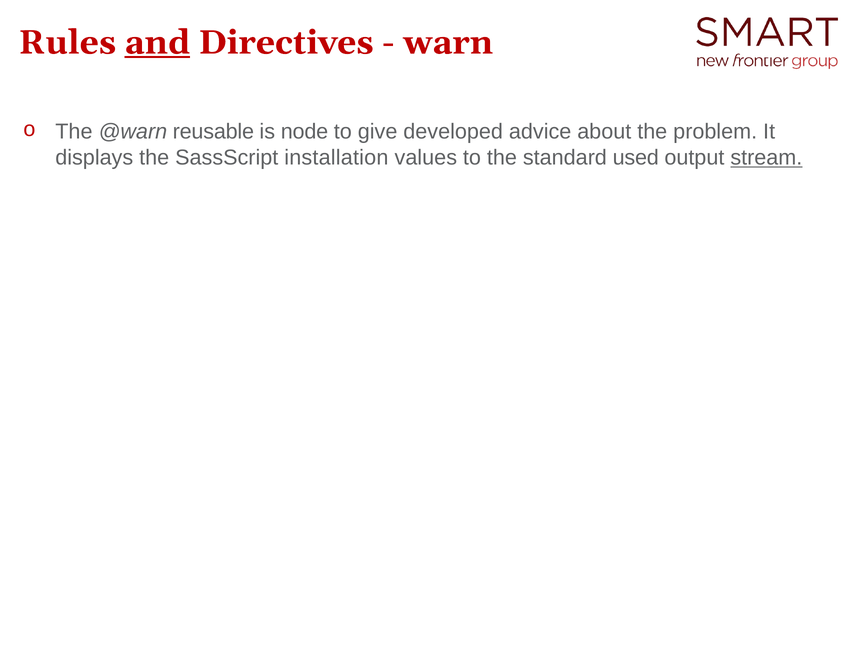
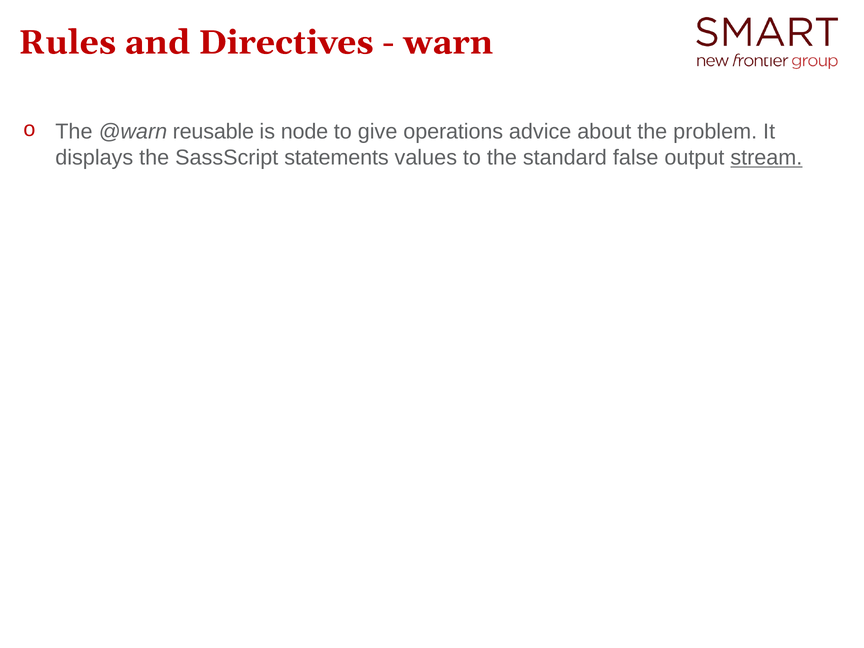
and underline: present -> none (157, 42)
developed: developed -> operations (453, 132)
installation: installation -> statements (337, 158)
used: used -> false (636, 158)
